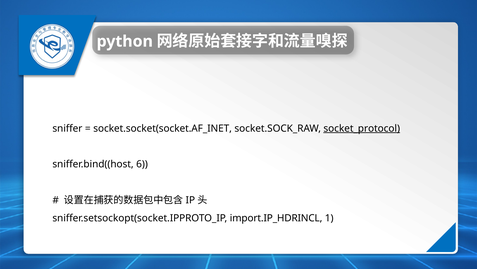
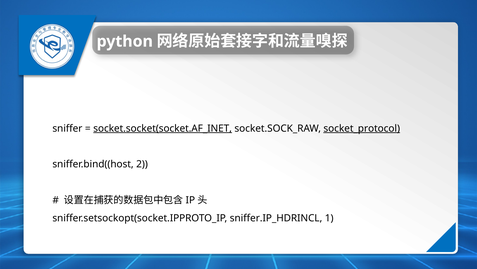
socket.socket(socket.AF_INET underline: none -> present (163, 128)
6: 6 -> 2 (142, 164)
import.IP_HDRINCL: import.IP_HDRINCL -> sniffer.IP_HDRINCL (276, 218)
